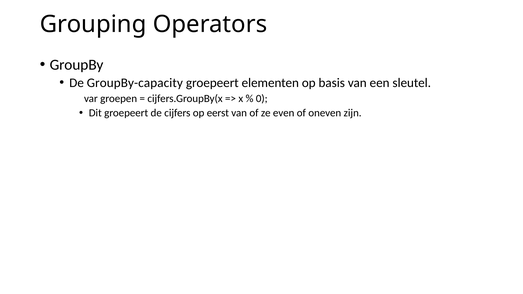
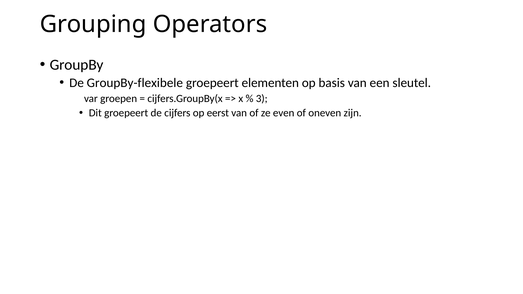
GroupBy-capacity: GroupBy-capacity -> GroupBy-flexibele (135, 83)
0: 0 -> 3 (262, 98)
